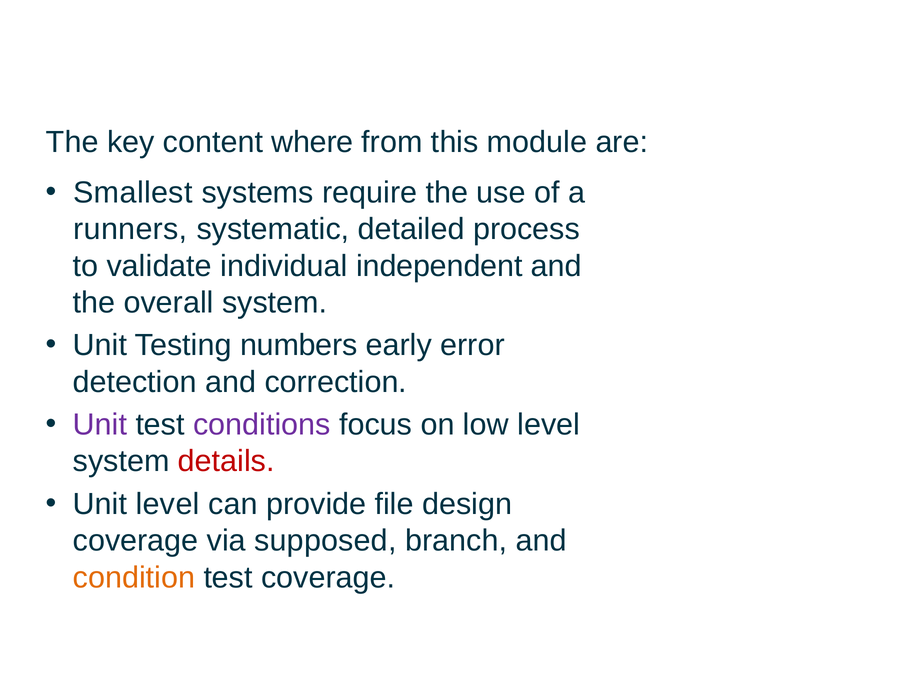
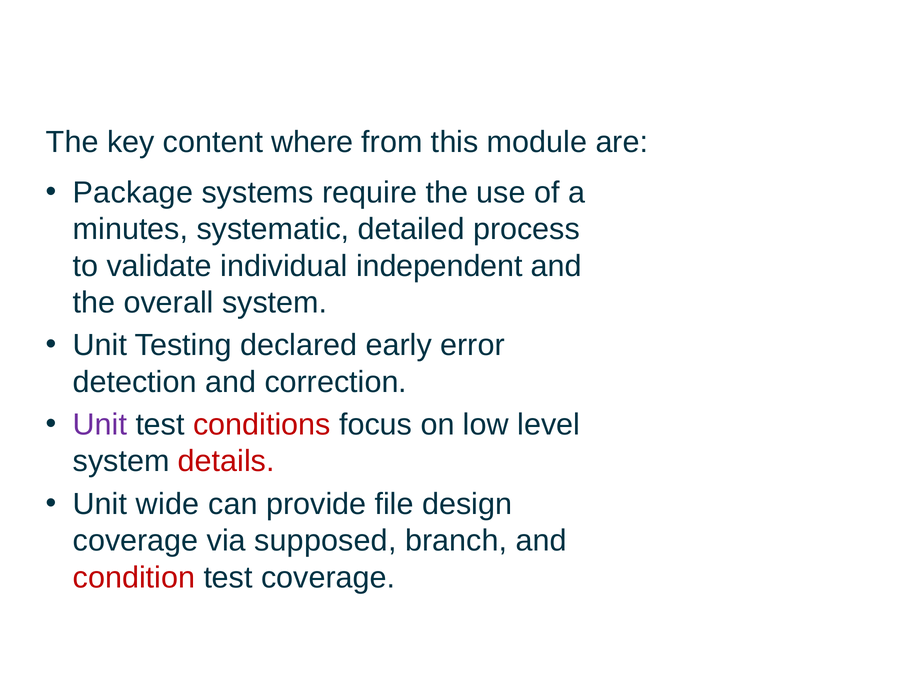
Smallest: Smallest -> Package (133, 193)
runners: runners -> minutes (131, 229)
numbers: numbers -> declared (299, 345)
conditions colour: purple -> red (262, 425)
Unit level: level -> wide (168, 504)
condition colour: orange -> red (134, 577)
